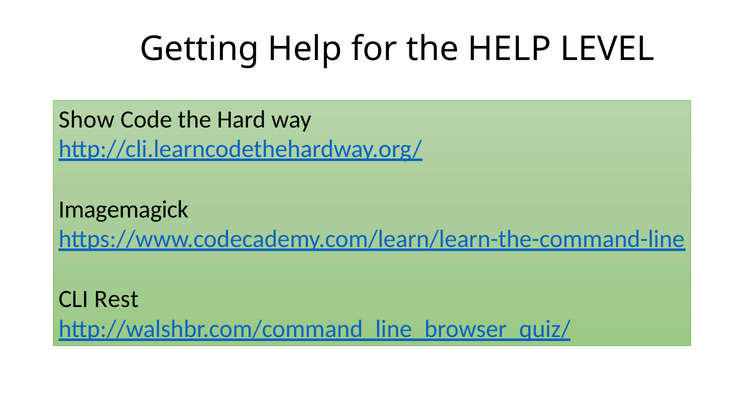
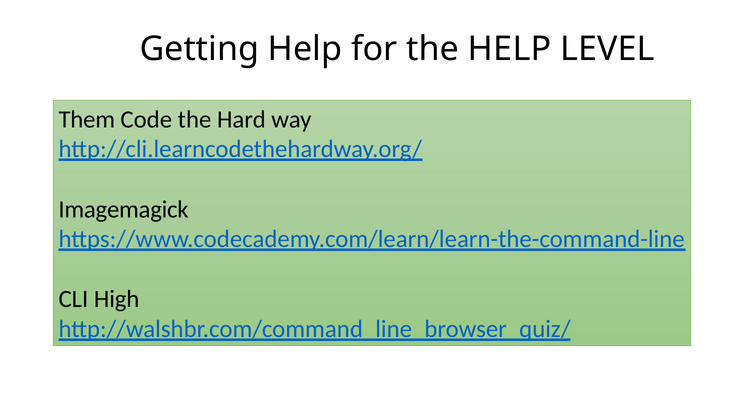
Show: Show -> Them (87, 119)
Rest: Rest -> High (117, 299)
